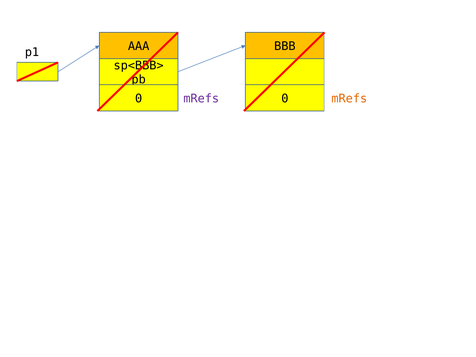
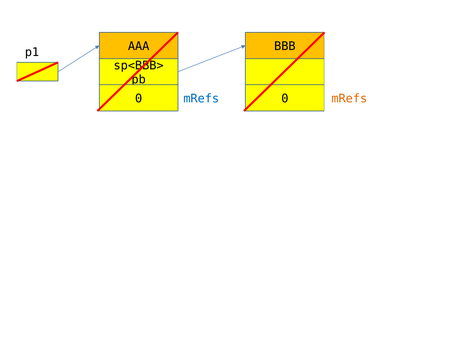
mRefs colour: purple -> blue (201, 99)
